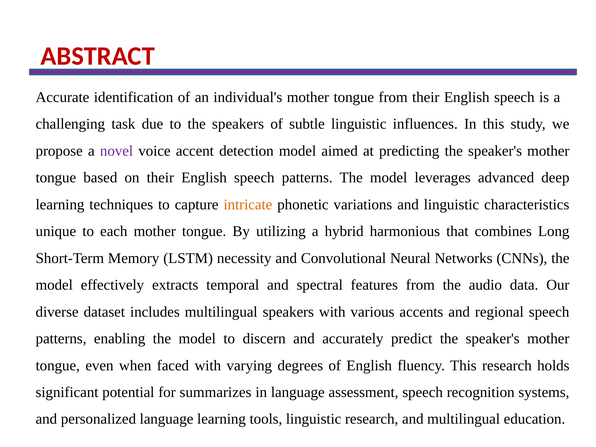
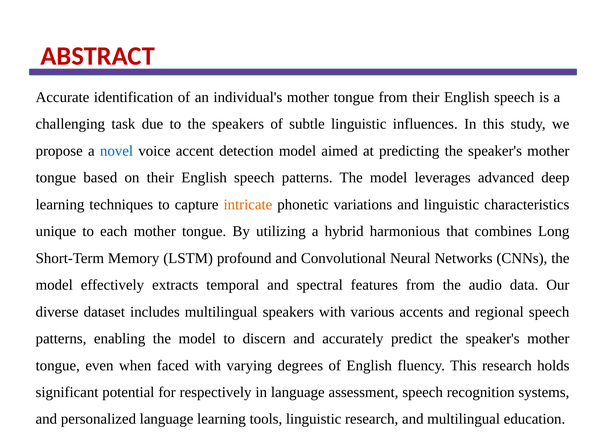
novel colour: purple -> blue (117, 151)
necessity: necessity -> profound (244, 258)
summarizes: summarizes -> respectively (216, 392)
